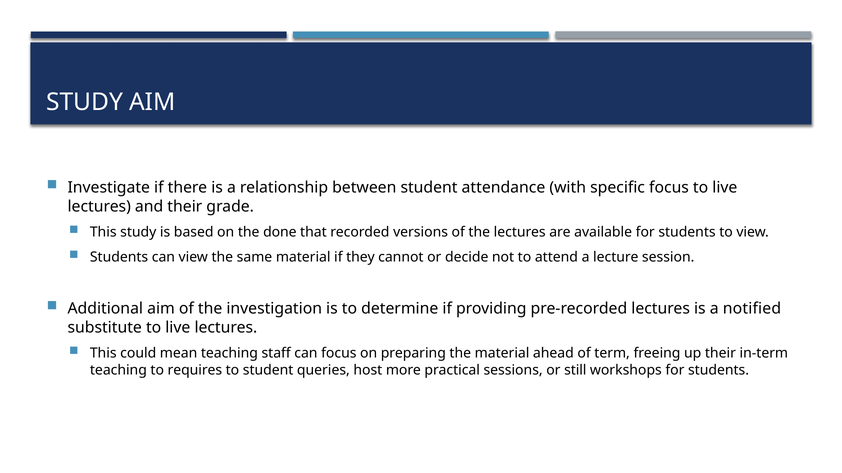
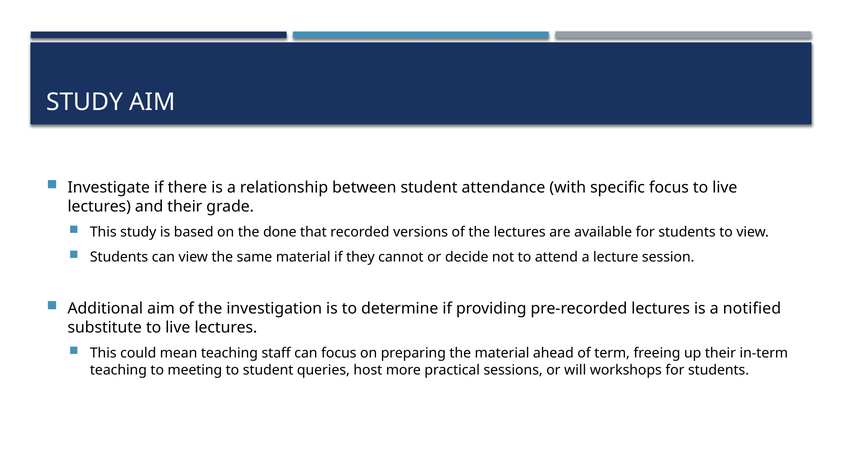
requires: requires -> meeting (195, 370)
still: still -> will (575, 370)
